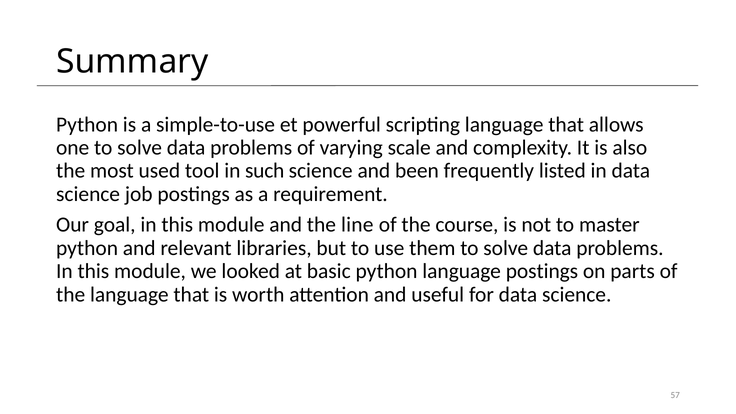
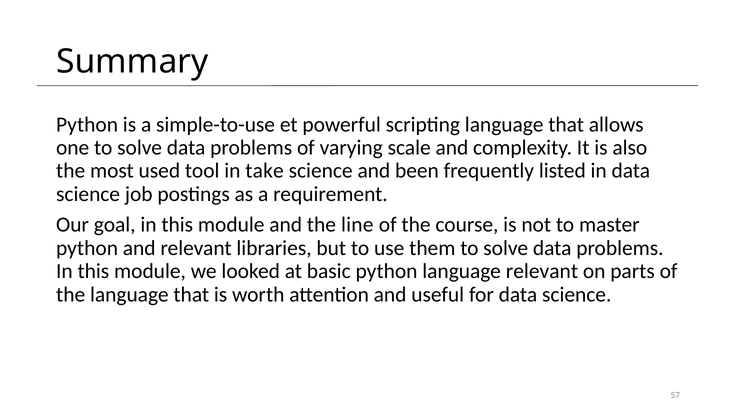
such: such -> take (265, 171)
language postings: postings -> relevant (542, 271)
